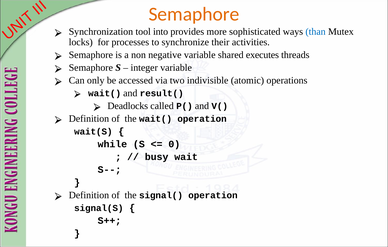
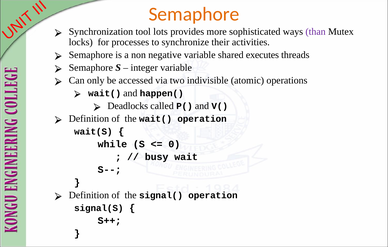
into: into -> lots (160, 32)
than colour: blue -> purple (316, 32)
result(: result( -> happen( (162, 93)
